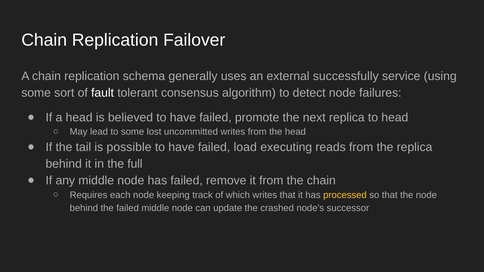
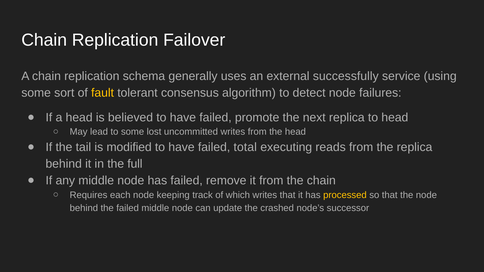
fault colour: white -> yellow (103, 93)
possible: possible -> modified (129, 147)
load: load -> total (245, 147)
